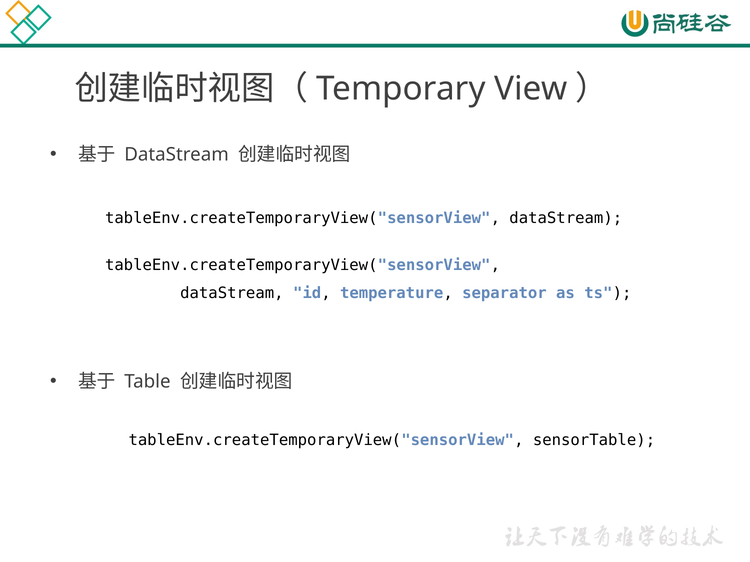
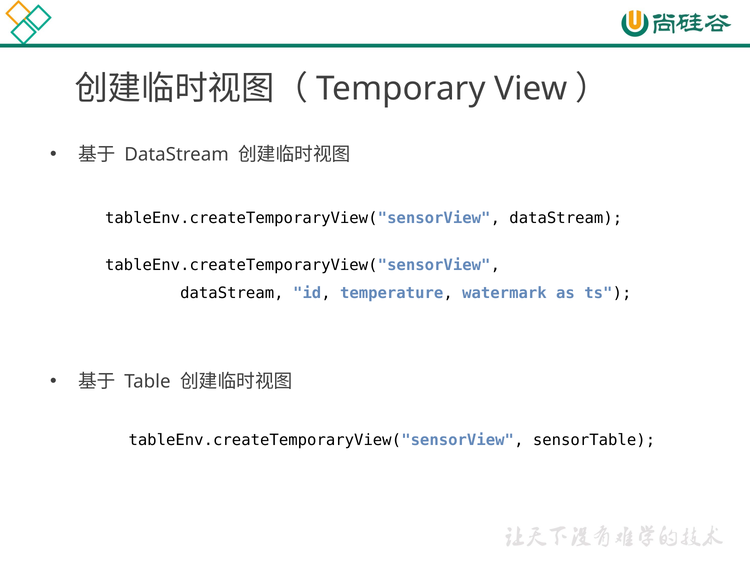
separator: separator -> watermark (504, 293)
